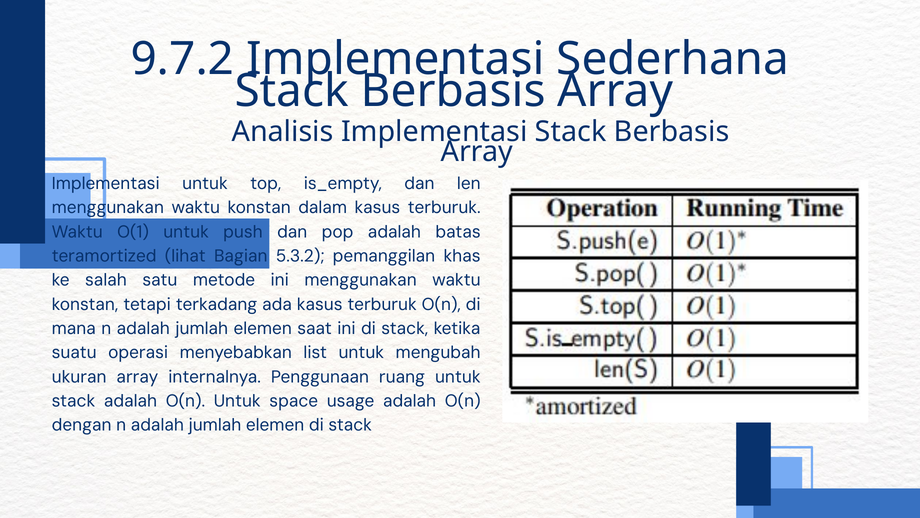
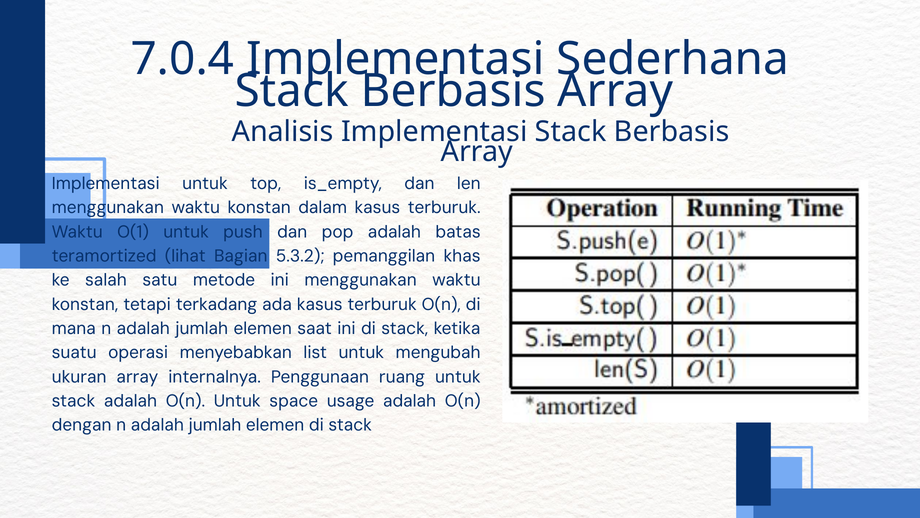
9.7.2: 9.7.2 -> 7.0.4 (182, 59)
